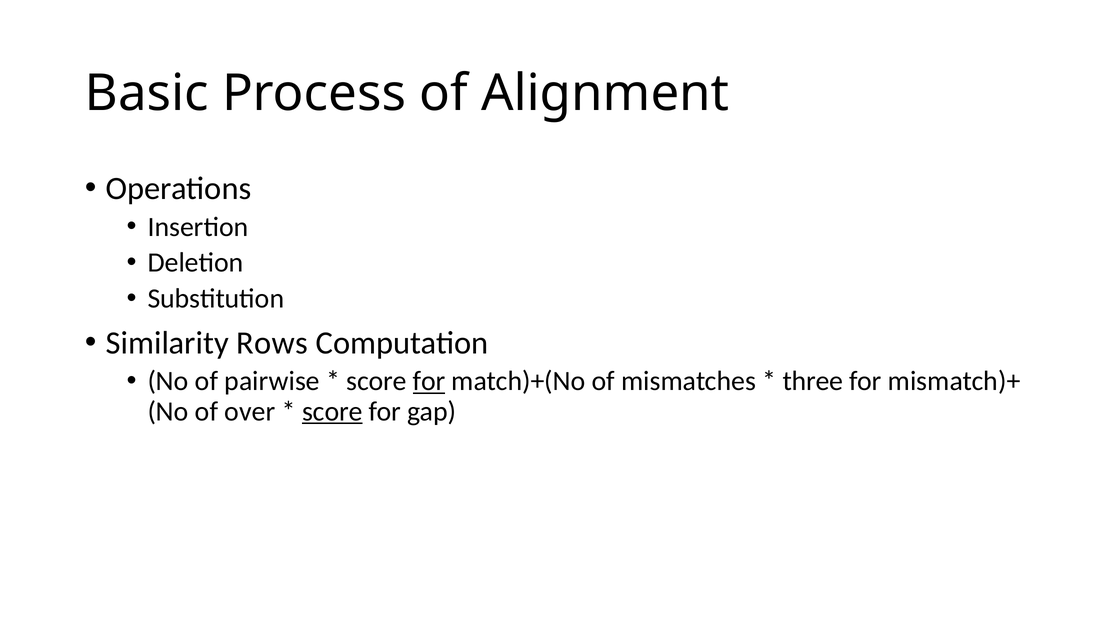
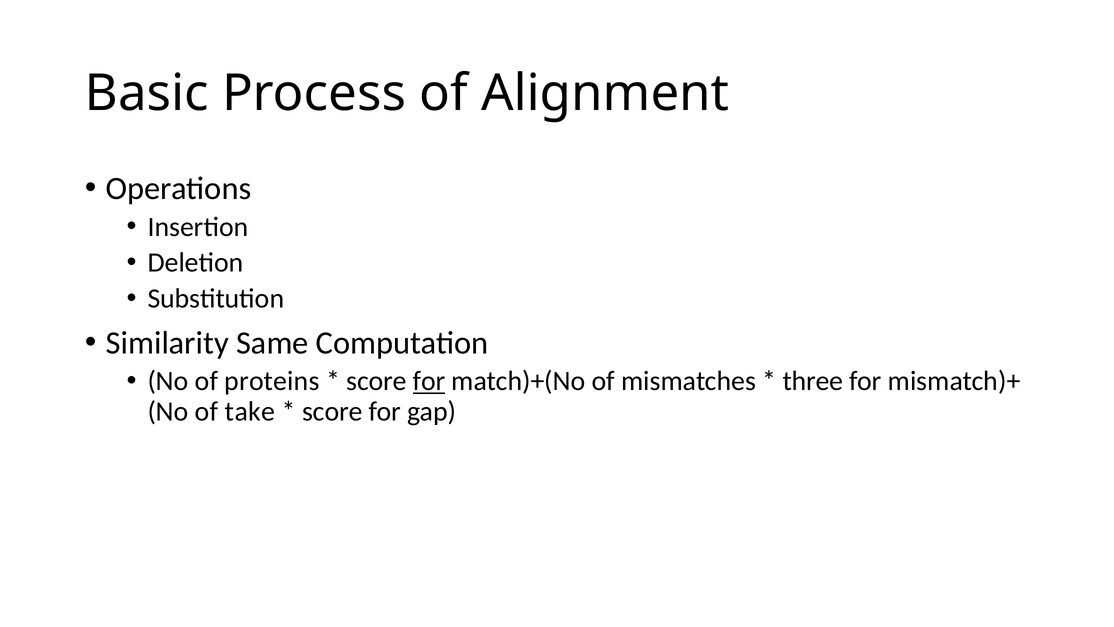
Rows: Rows -> Same (272, 343)
pairwise: pairwise -> proteins (272, 381)
over: over -> take (250, 411)
score underline: present -> none (332, 411)
